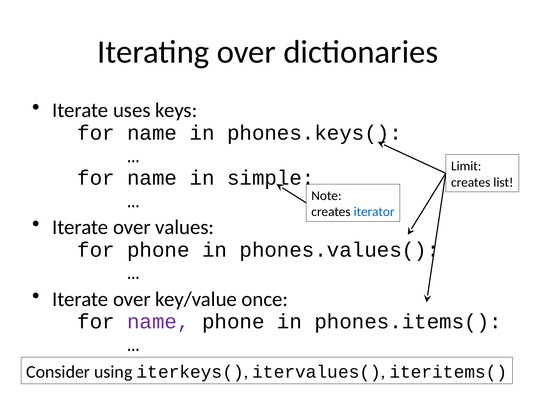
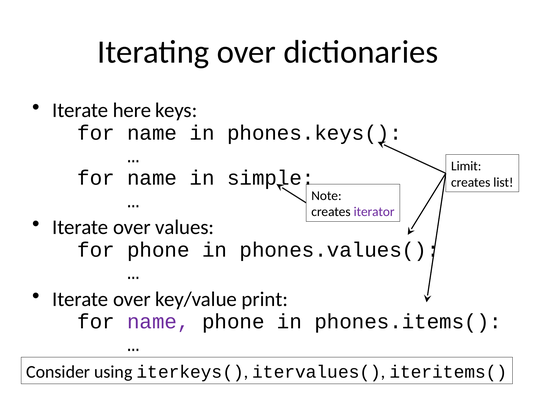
uses: uses -> here (132, 110)
iterator colour: blue -> purple (374, 212)
once: once -> print (265, 299)
